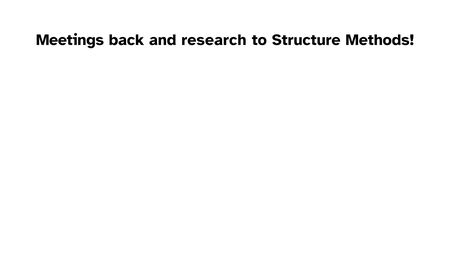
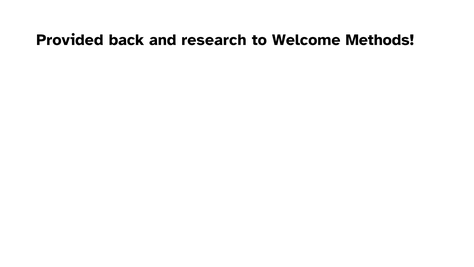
Meetings: Meetings -> Provided (70, 40)
Structure: Structure -> Welcome (306, 40)
